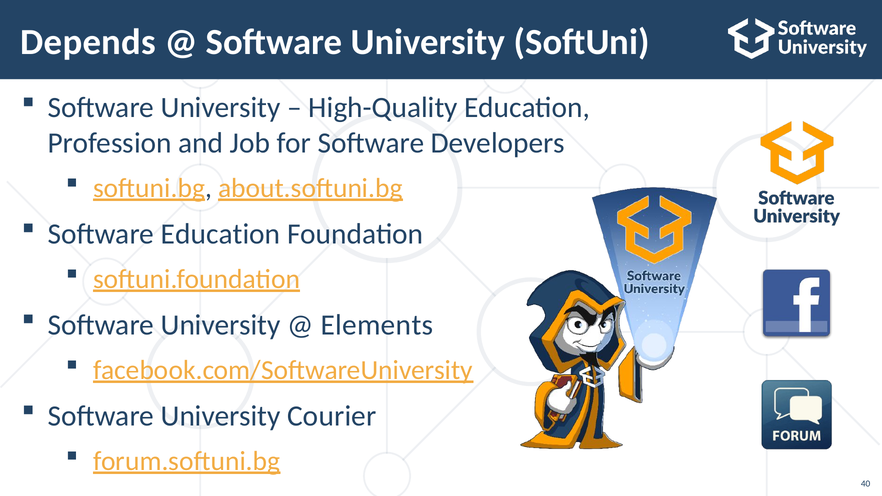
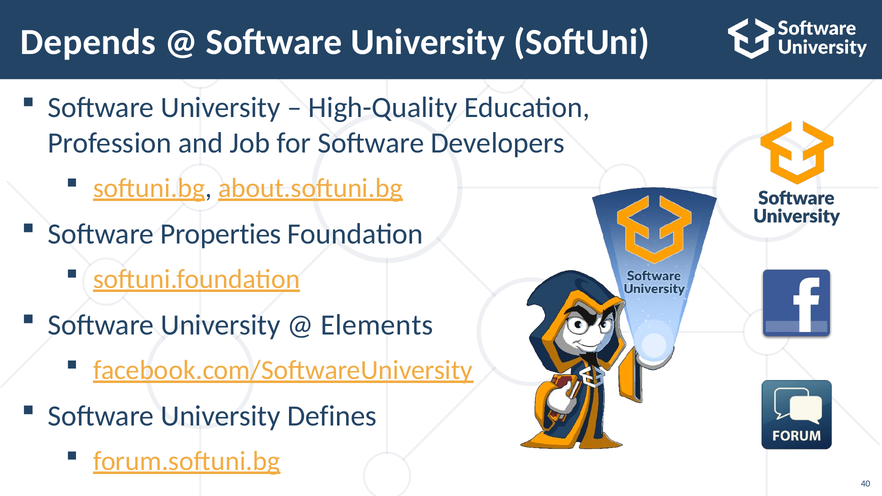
Software Education: Education -> Properties (221, 234)
Courier: Courier -> Defines (332, 416)
